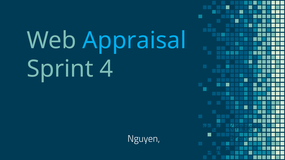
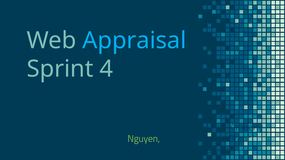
Nguyen colour: white -> light green (144, 139)
